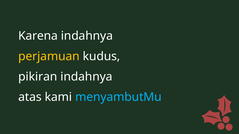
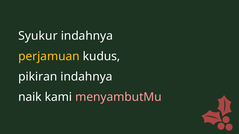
Karena: Karena -> Syukur (38, 36)
atas: atas -> naik (30, 97)
menyambutMu colour: light blue -> pink (118, 97)
